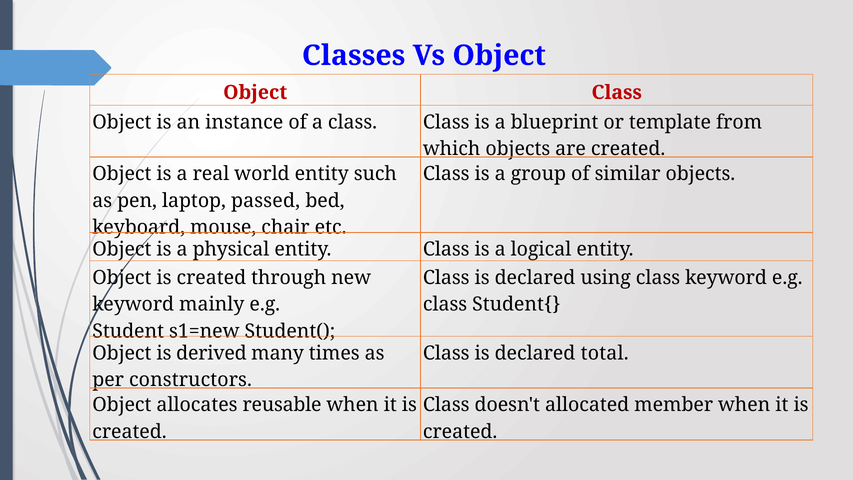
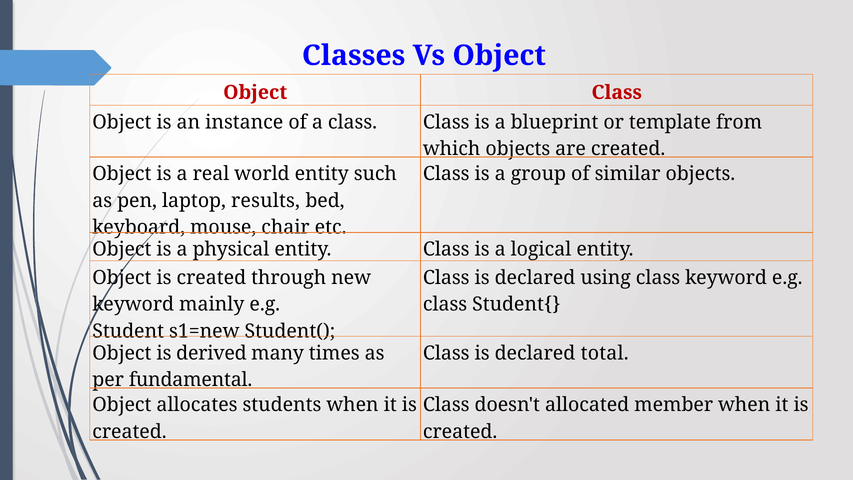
passed: passed -> results (266, 201)
constructors: constructors -> fundamental (191, 380)
reusable: reusable -> students (282, 405)
